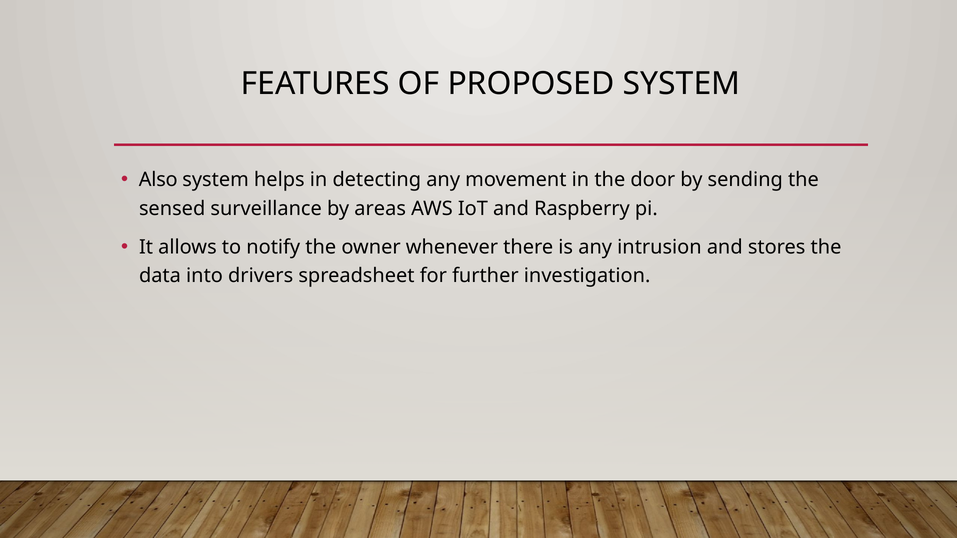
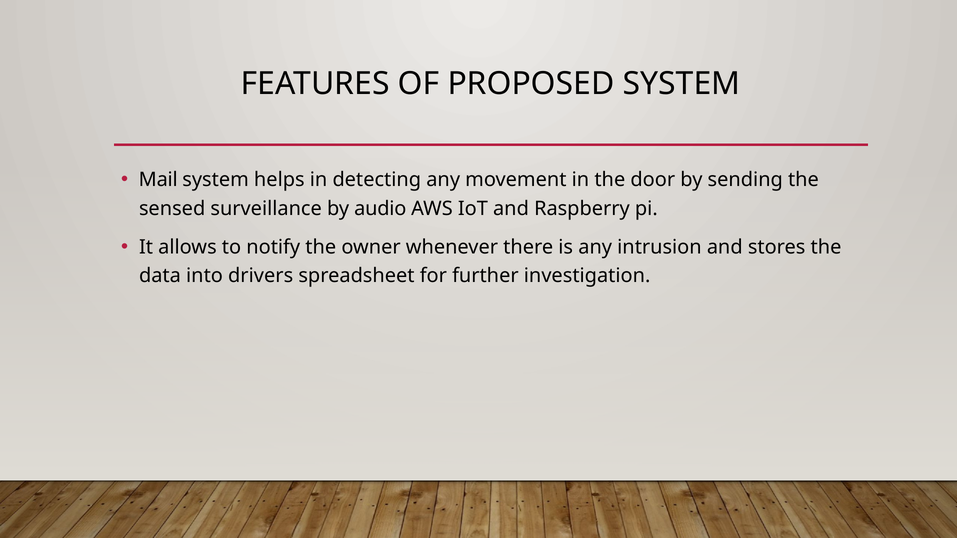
Also: Also -> Mail (158, 180)
areas: areas -> audio (380, 209)
